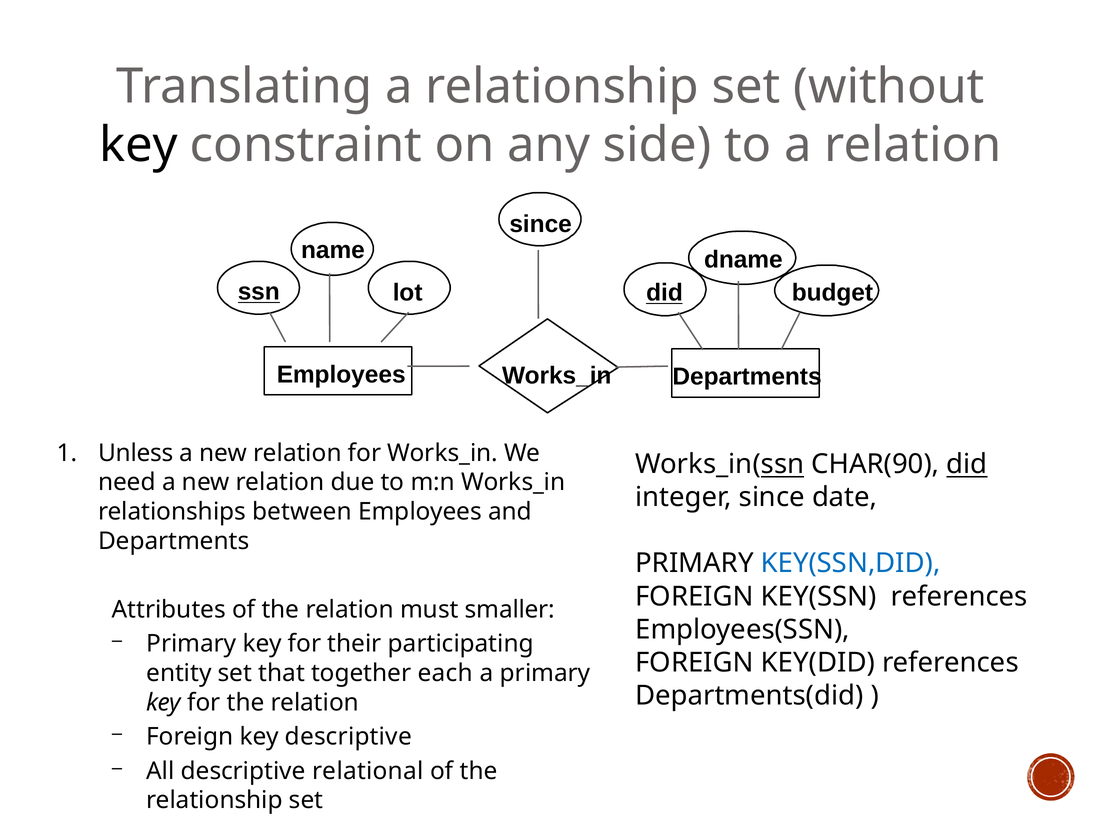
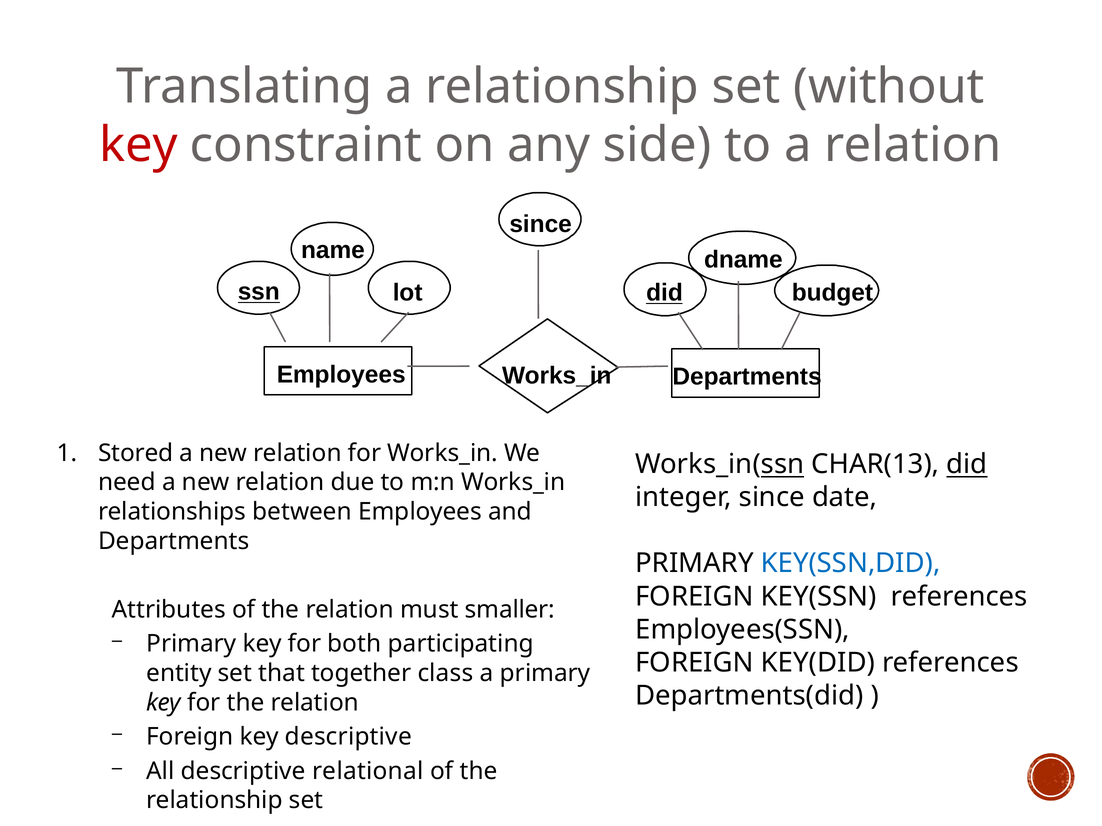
key colour: black -> red (139, 145)
Unless: Unless -> Stored (136, 453)
CHAR(90: CHAR(90 -> CHAR(13 (875, 465)
their: their -> both (354, 644)
each: each -> class (446, 674)
